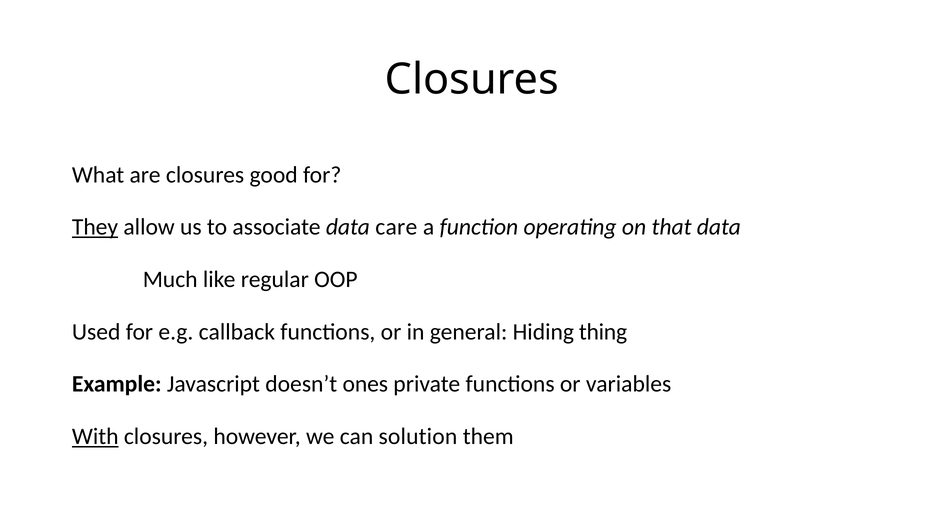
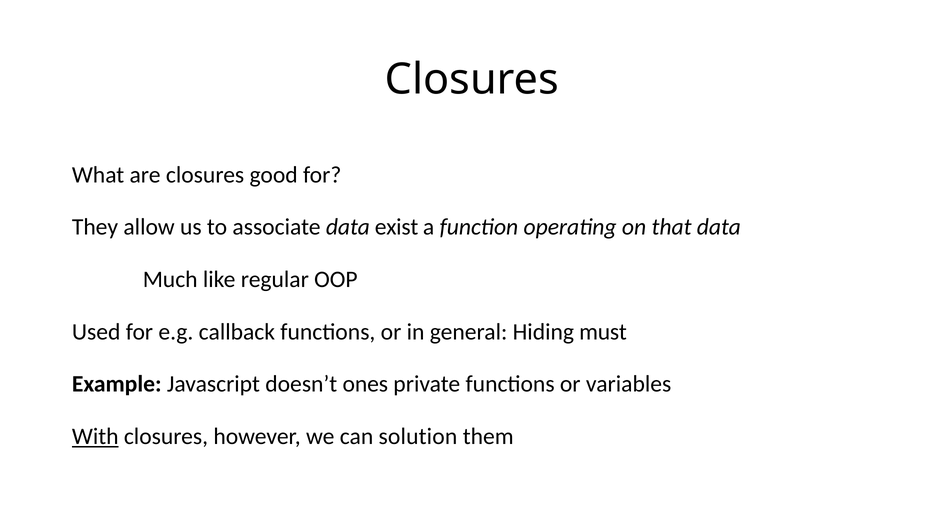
They underline: present -> none (95, 227)
care: care -> exist (397, 227)
thing: thing -> must (603, 332)
